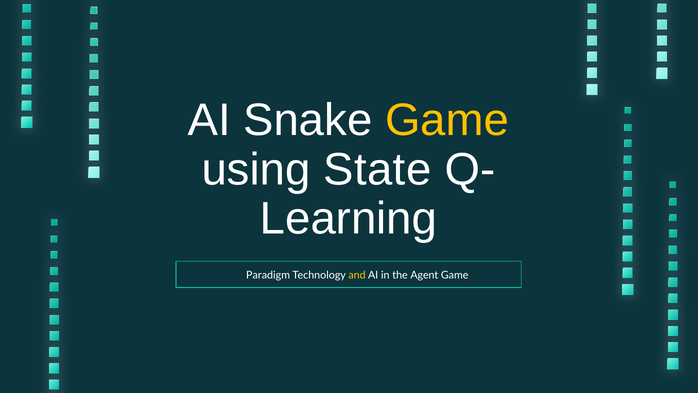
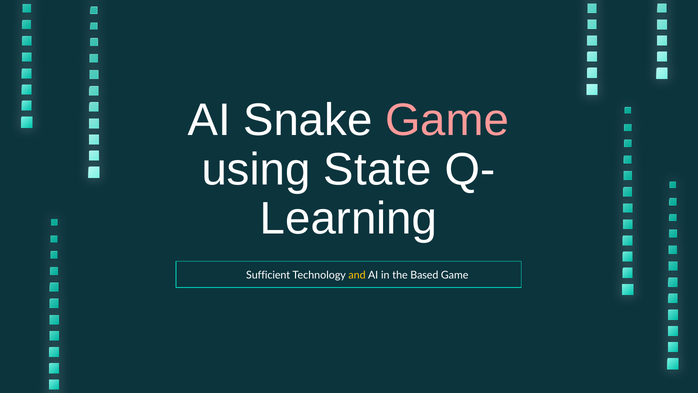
Game colour: yellow -> pink (447, 120)
Paradigm: Paradigm -> Sufficient (268, 275)
Agent: Agent -> Based (424, 275)
